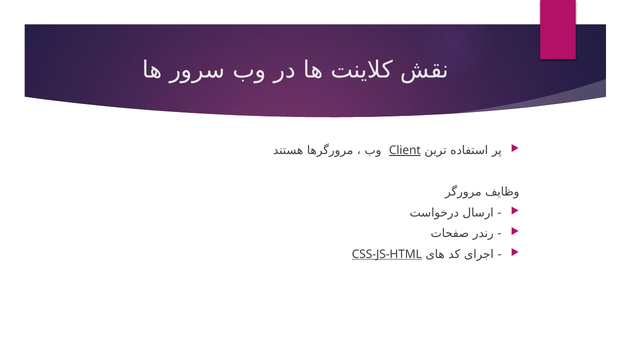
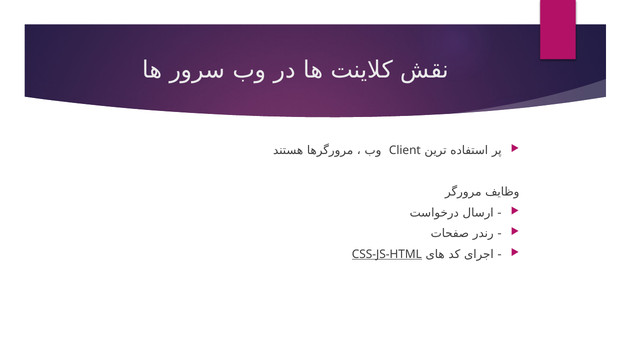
Client underline: present -> none (405, 150)
